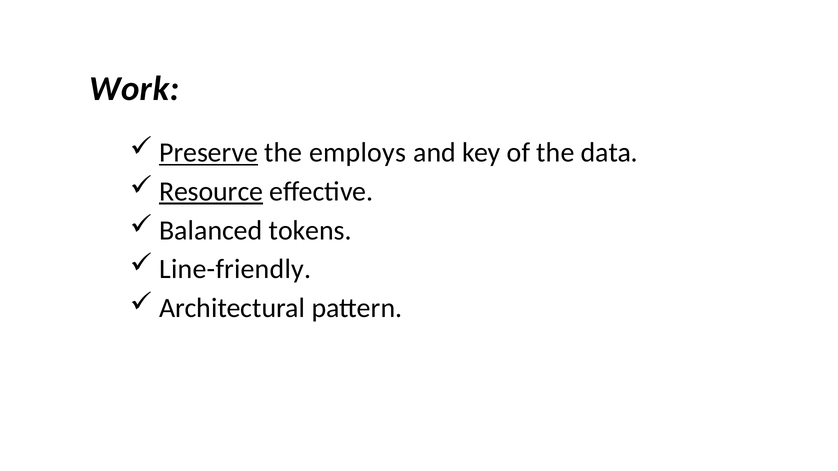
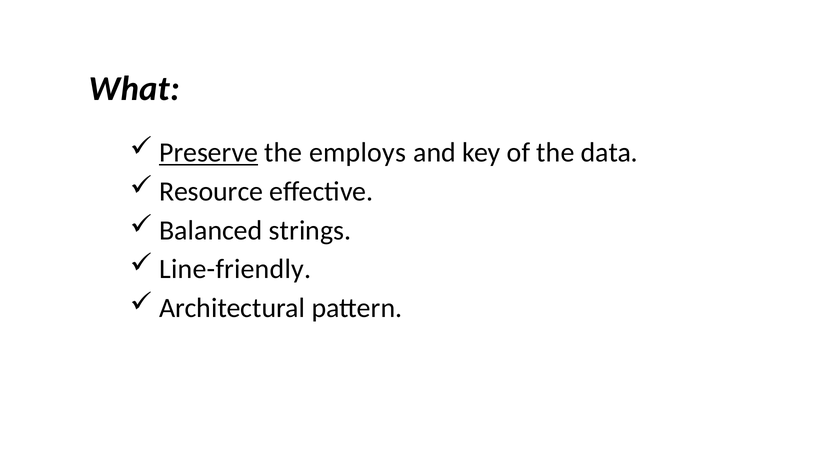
Work: Work -> What (134, 89)
Resource underline: present -> none (211, 192)
tokens: tokens -> strings (310, 231)
